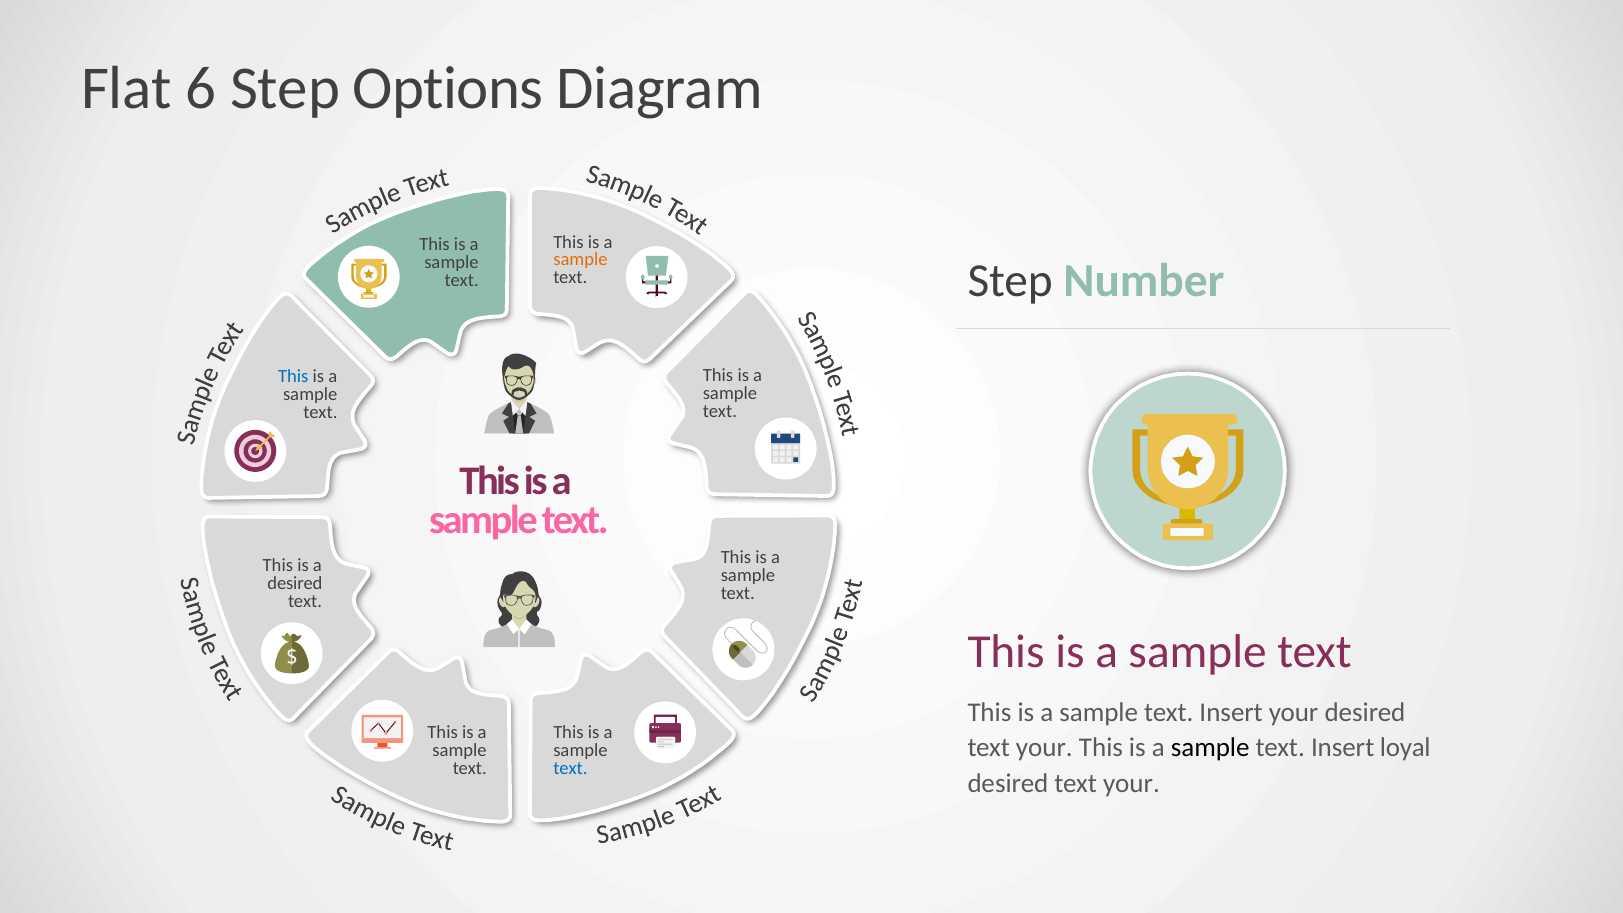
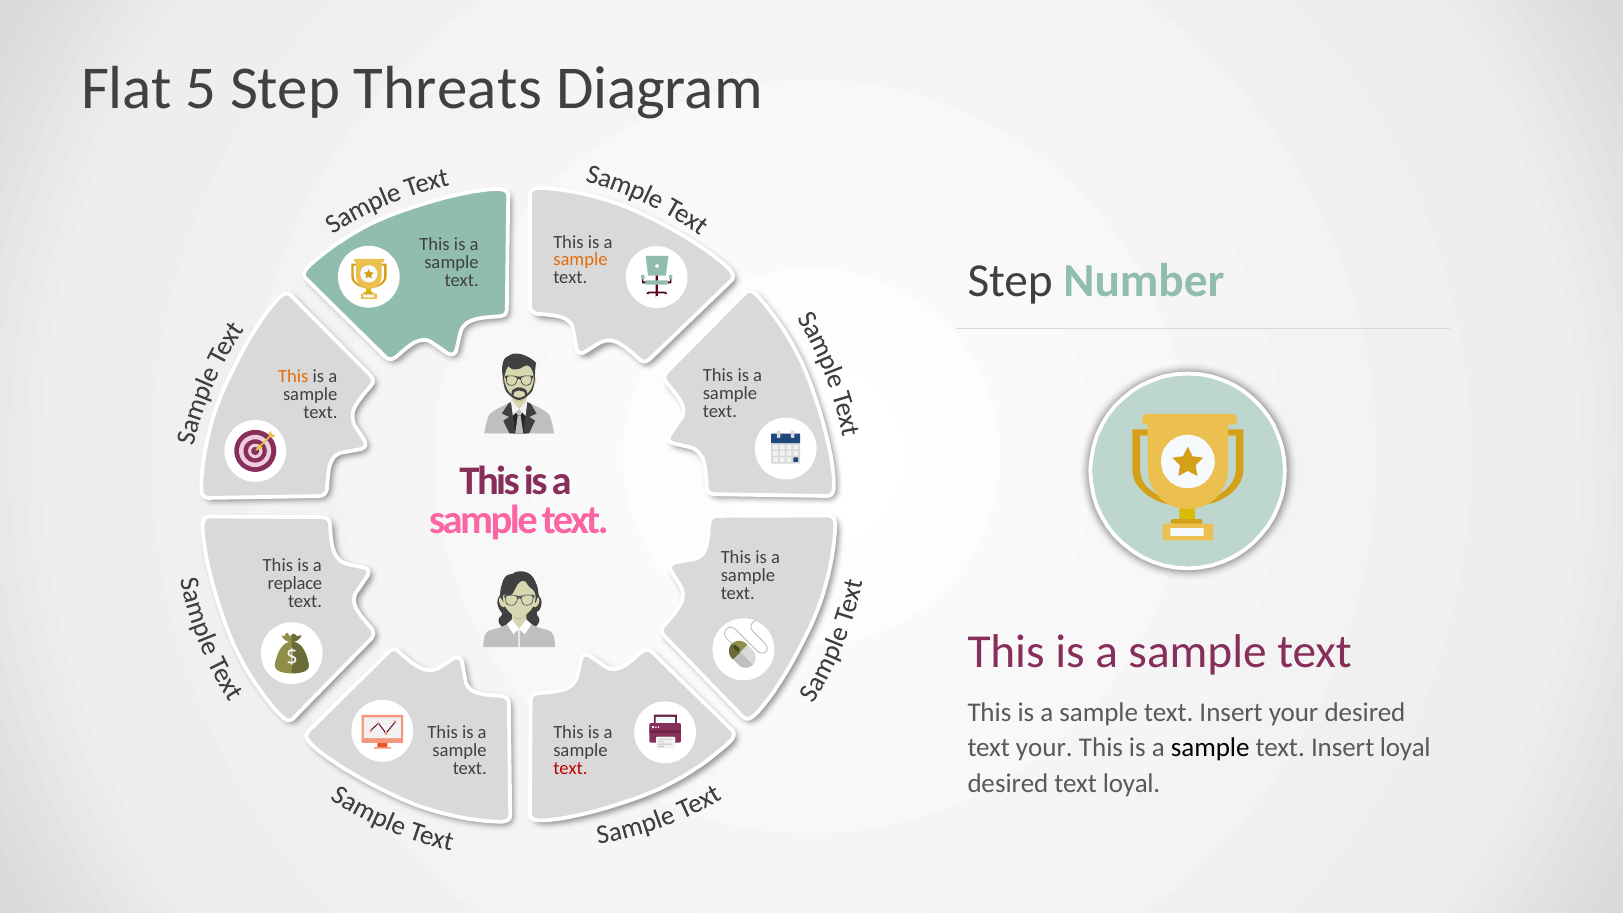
6: 6 -> 5 (201, 88)
Options: Options -> Threats (448, 88)
This colour: blue -> orange (293, 376)
desired: desired -> replace (295, 584)
text colour: blue -> red (570, 768)
your: your -> loyal (1132, 784)
